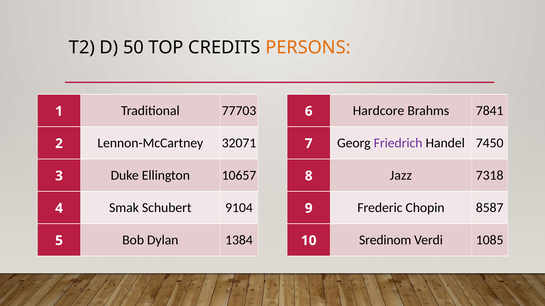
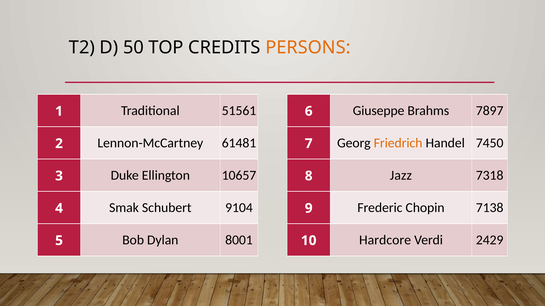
77703: 77703 -> 51561 (239, 111)
Hardcore: Hardcore -> Giuseppe (379, 111)
7841: 7841 -> 7897 (490, 111)
32071: 32071 -> 61481 (239, 143)
Friedrich colour: purple -> orange (398, 143)
8587: 8587 -> 7138 (490, 208)
1384: 1384 -> 8001 (239, 241)
Sredinom: Sredinom -> Hardcore (385, 241)
1085: 1085 -> 2429 (490, 241)
